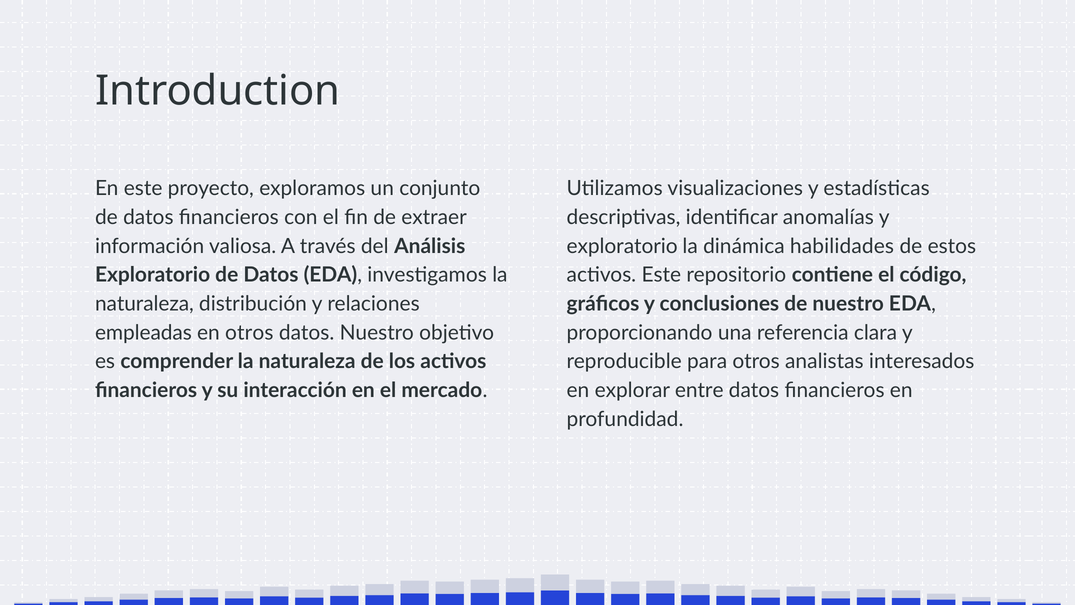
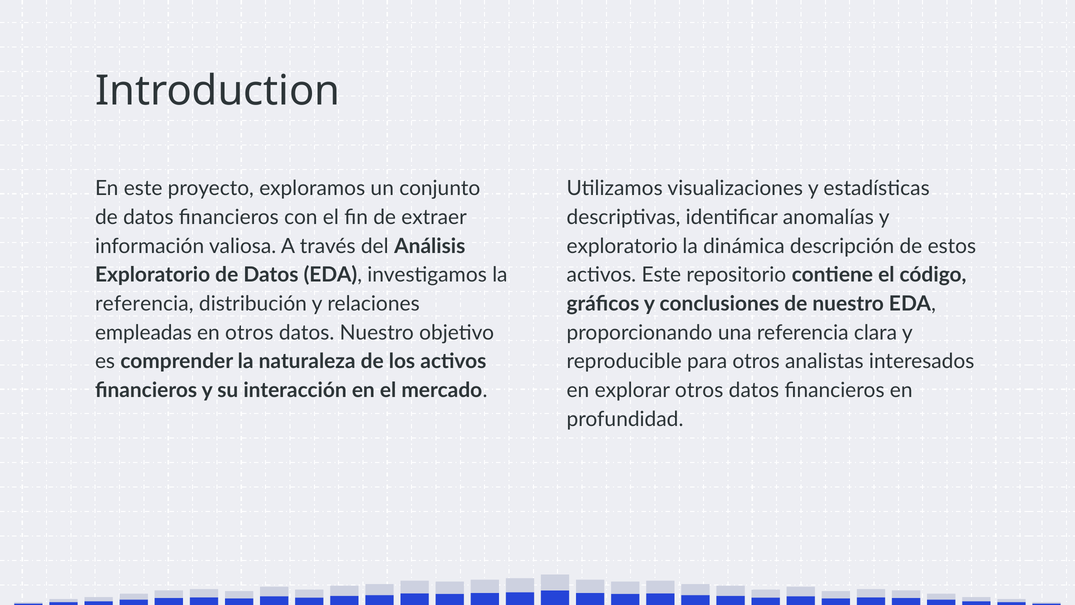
habilidades: habilidades -> descripción (842, 246)
naturaleza: naturaleza -> referencia (144, 304)
explorar entre: entre -> otros (699, 390)
